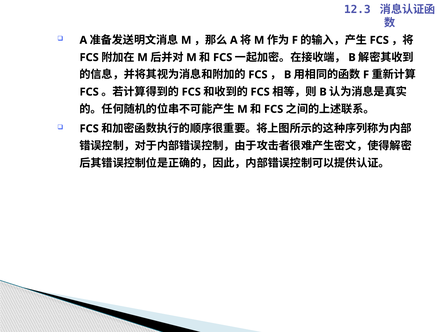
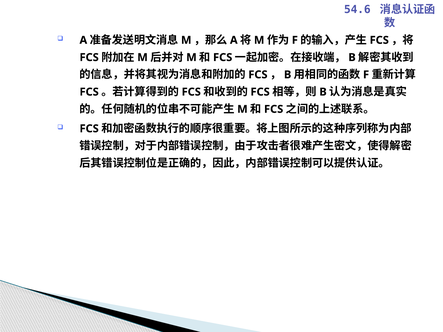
12.3: 12.3 -> 54.6 (357, 10)
